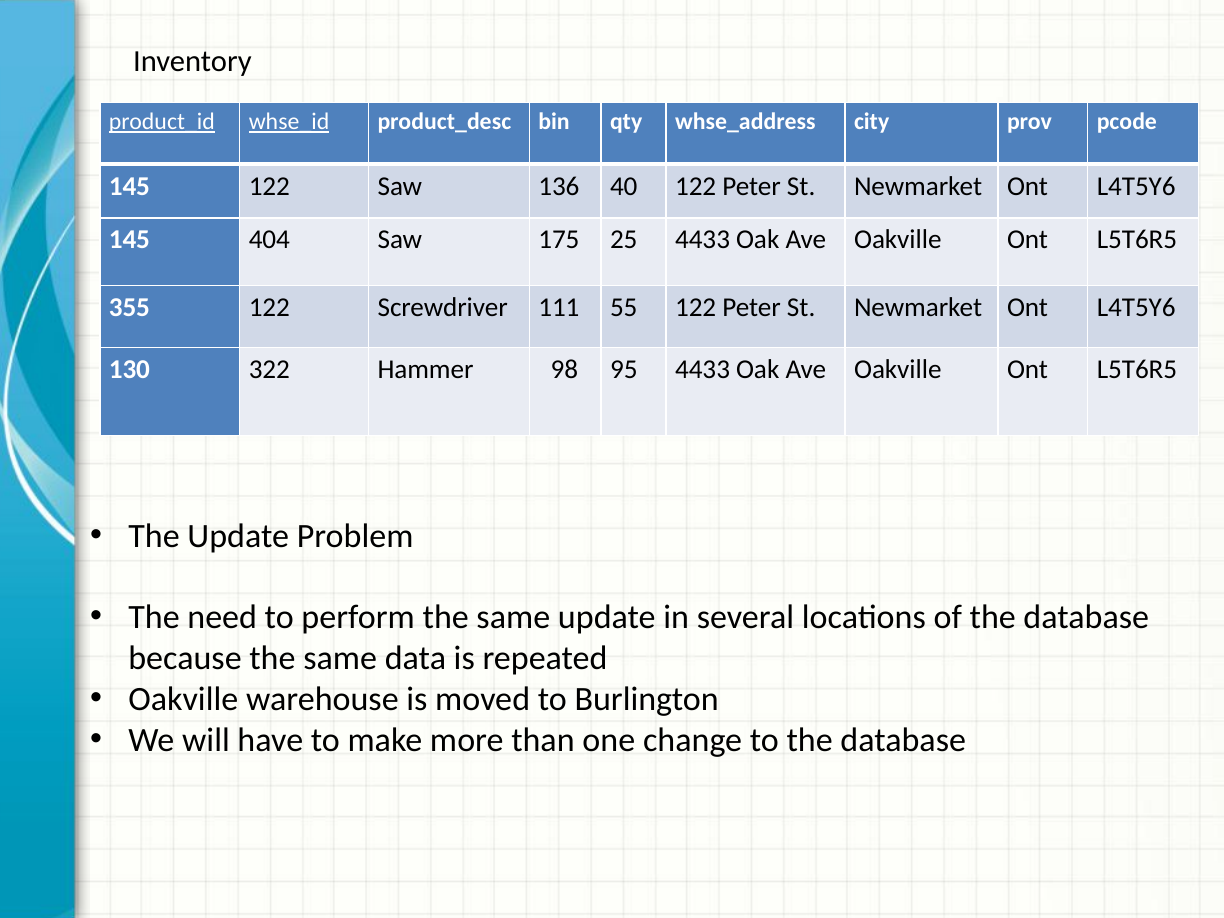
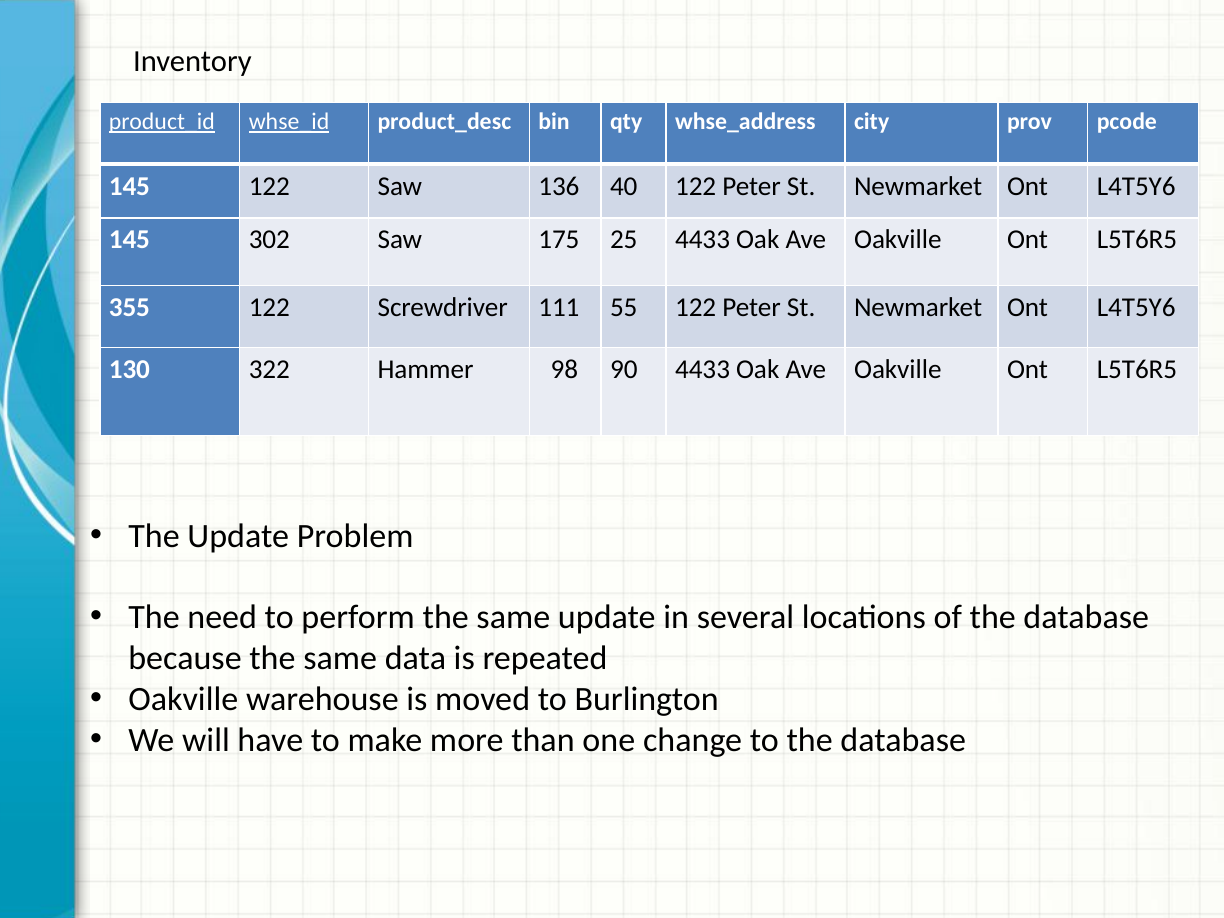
404: 404 -> 302 (269, 240)
95: 95 -> 90 (624, 369)
